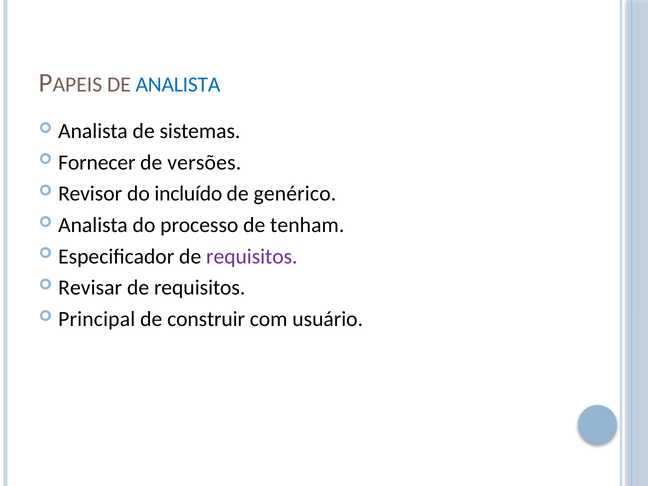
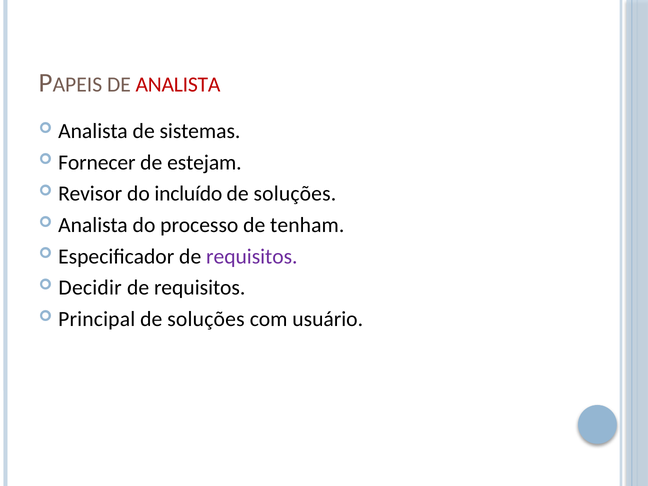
ANALISTA colour: blue -> red (178, 85)
versões: versões -> estejam (204, 162)
genérico: genérico -> soluções (295, 194)
Revisar: Revisar -> Decidir (90, 288)
construir: construir -> soluções (206, 319)
